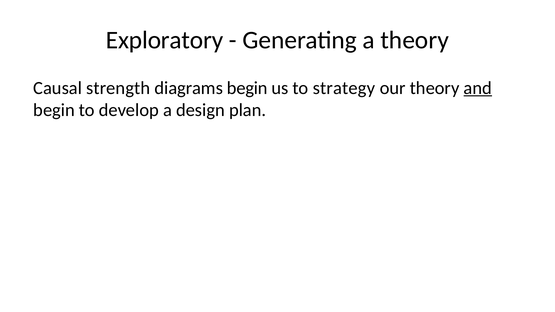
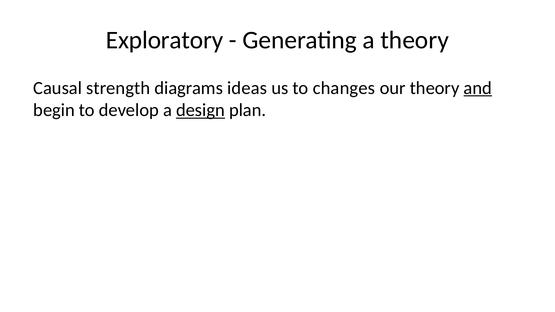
diagrams begin: begin -> ideas (247, 88)
strategy: strategy -> changes (344, 88)
design underline: none -> present (200, 110)
